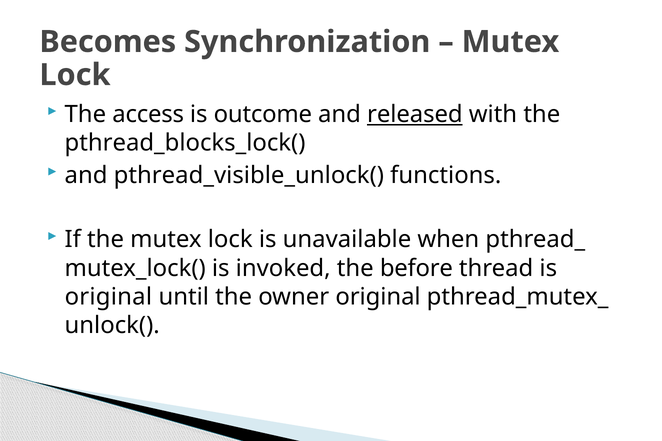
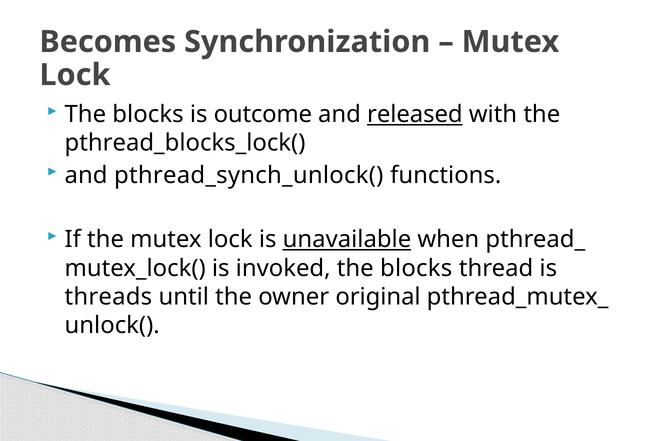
access: access -> blocks (148, 114)
pthread_visible_unlock(: pthread_visible_unlock( -> pthread_synch_unlock( (249, 175)
unavailable underline: none -> present (347, 240)
invoked the before: before -> blocks (416, 268)
original: original -> threads (108, 297)
